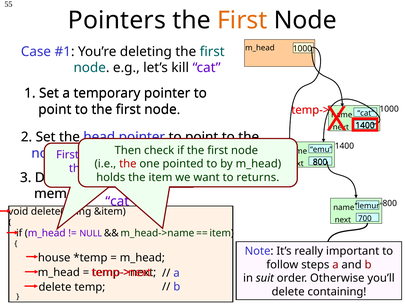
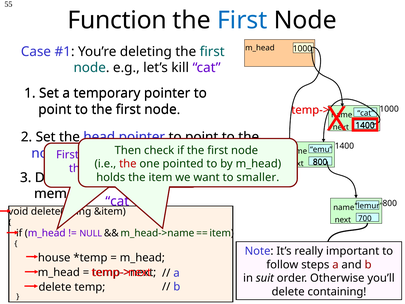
Pointers: Pointers -> Function (117, 20)
First colour: orange -> blue (242, 20)
returns: returns -> smaller (258, 177)
